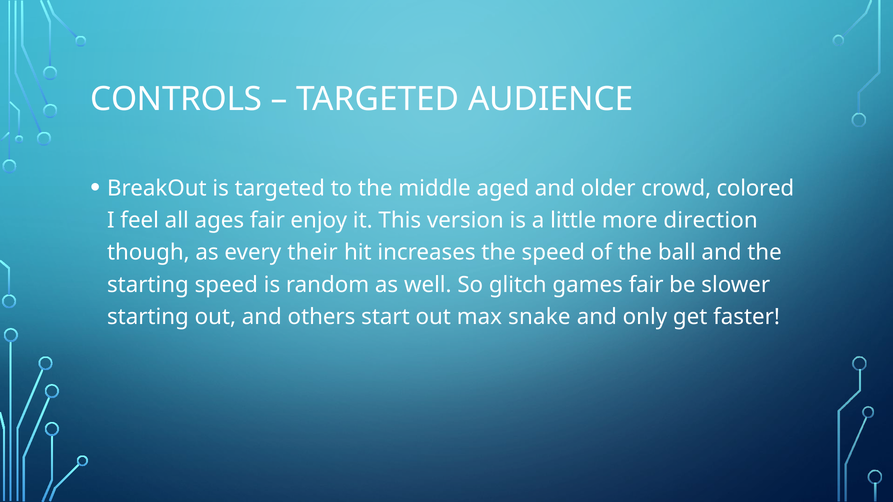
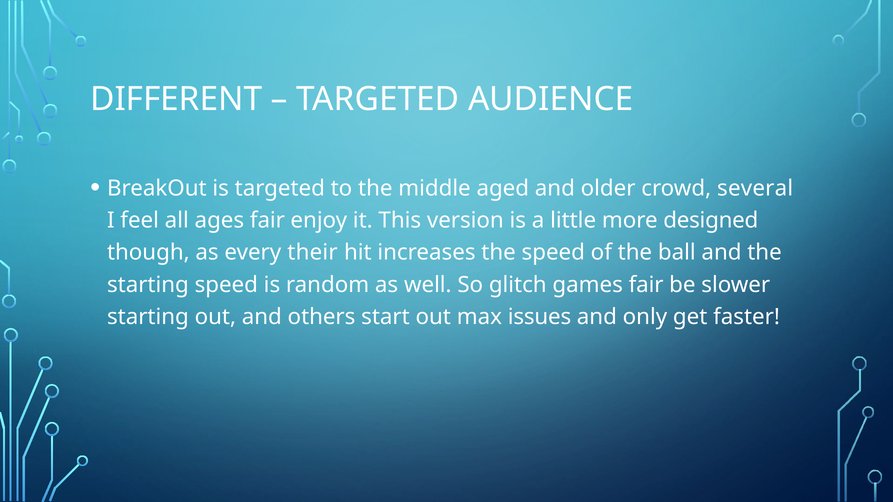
CONTROLS: CONTROLS -> DIFFERENT (176, 99)
colored: colored -> several (755, 188)
direction: direction -> designed (711, 221)
snake: snake -> issues (540, 317)
